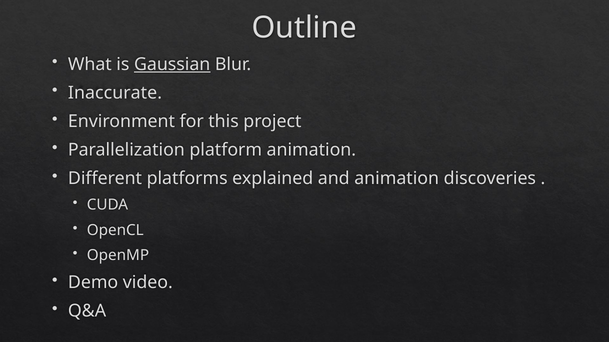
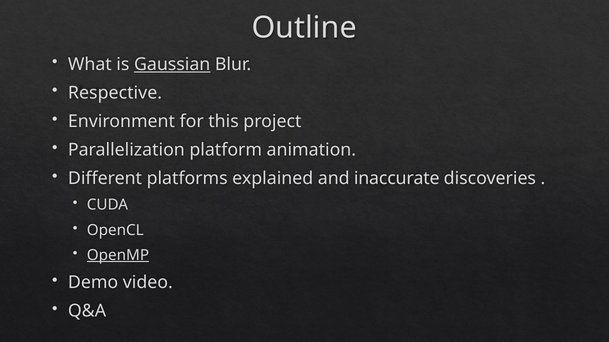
Inaccurate: Inaccurate -> Respective (115, 93)
and animation: animation -> inaccurate (397, 179)
OpenMP underline: none -> present (118, 256)
